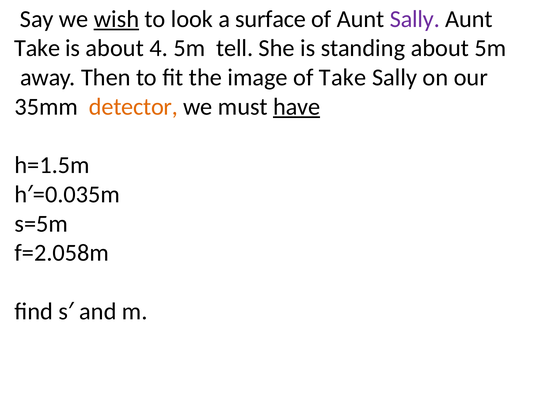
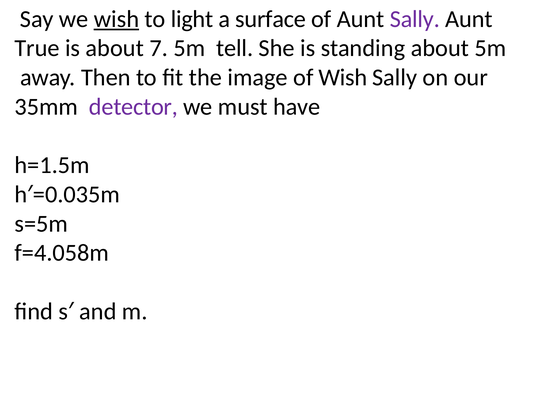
look: look -> light (192, 19)
Take: Take -> True (37, 48)
4: 4 -> 7 (159, 48)
of Take: Take -> Wish (343, 77)
detector colour: orange -> purple (133, 107)
have underline: present -> none (297, 107)
f=2.058m: f=2.058m -> f=4.058m (62, 253)
